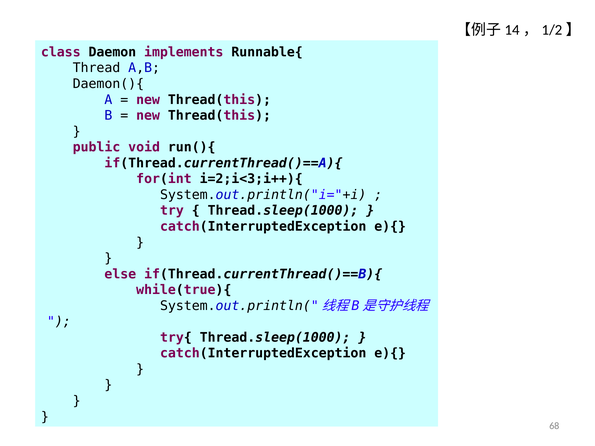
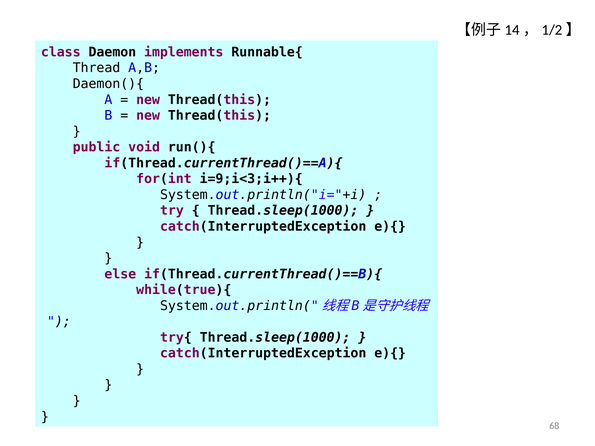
i=2;i<3;i++){: i=2;i<3;i++){ -> i=9;i<3;i++){ (251, 179)
